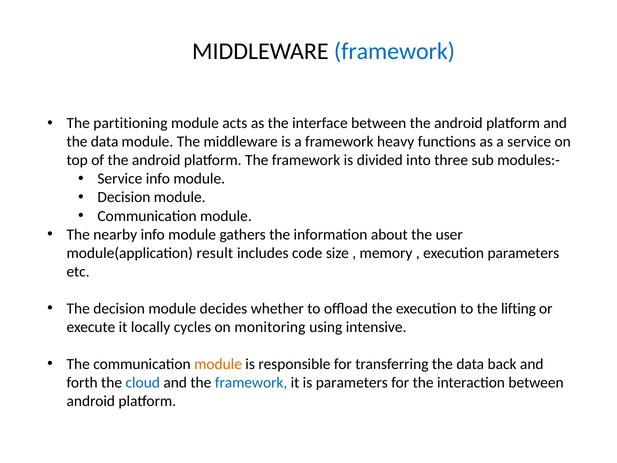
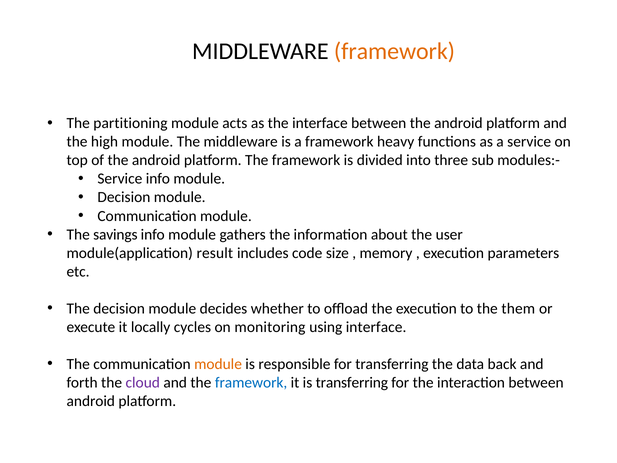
framework colour: blue -> orange (394, 51)
data: data -> high (105, 142)
nearby: nearby -> savings (115, 234)
lifting: lifting -> them (518, 308)
using intensive: intensive -> interface (376, 327)
cloud colour: blue -> purple (143, 382)
is parameters: parameters -> transferring (352, 382)
